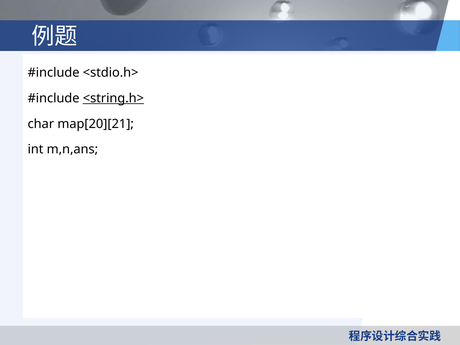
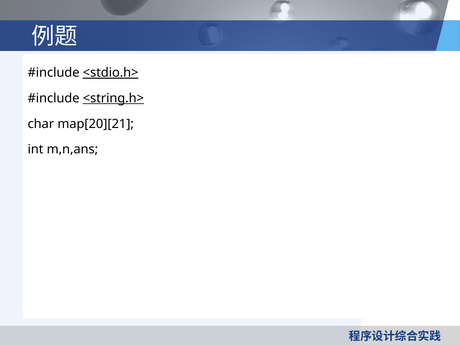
<stdio.h> underline: none -> present (111, 73)
